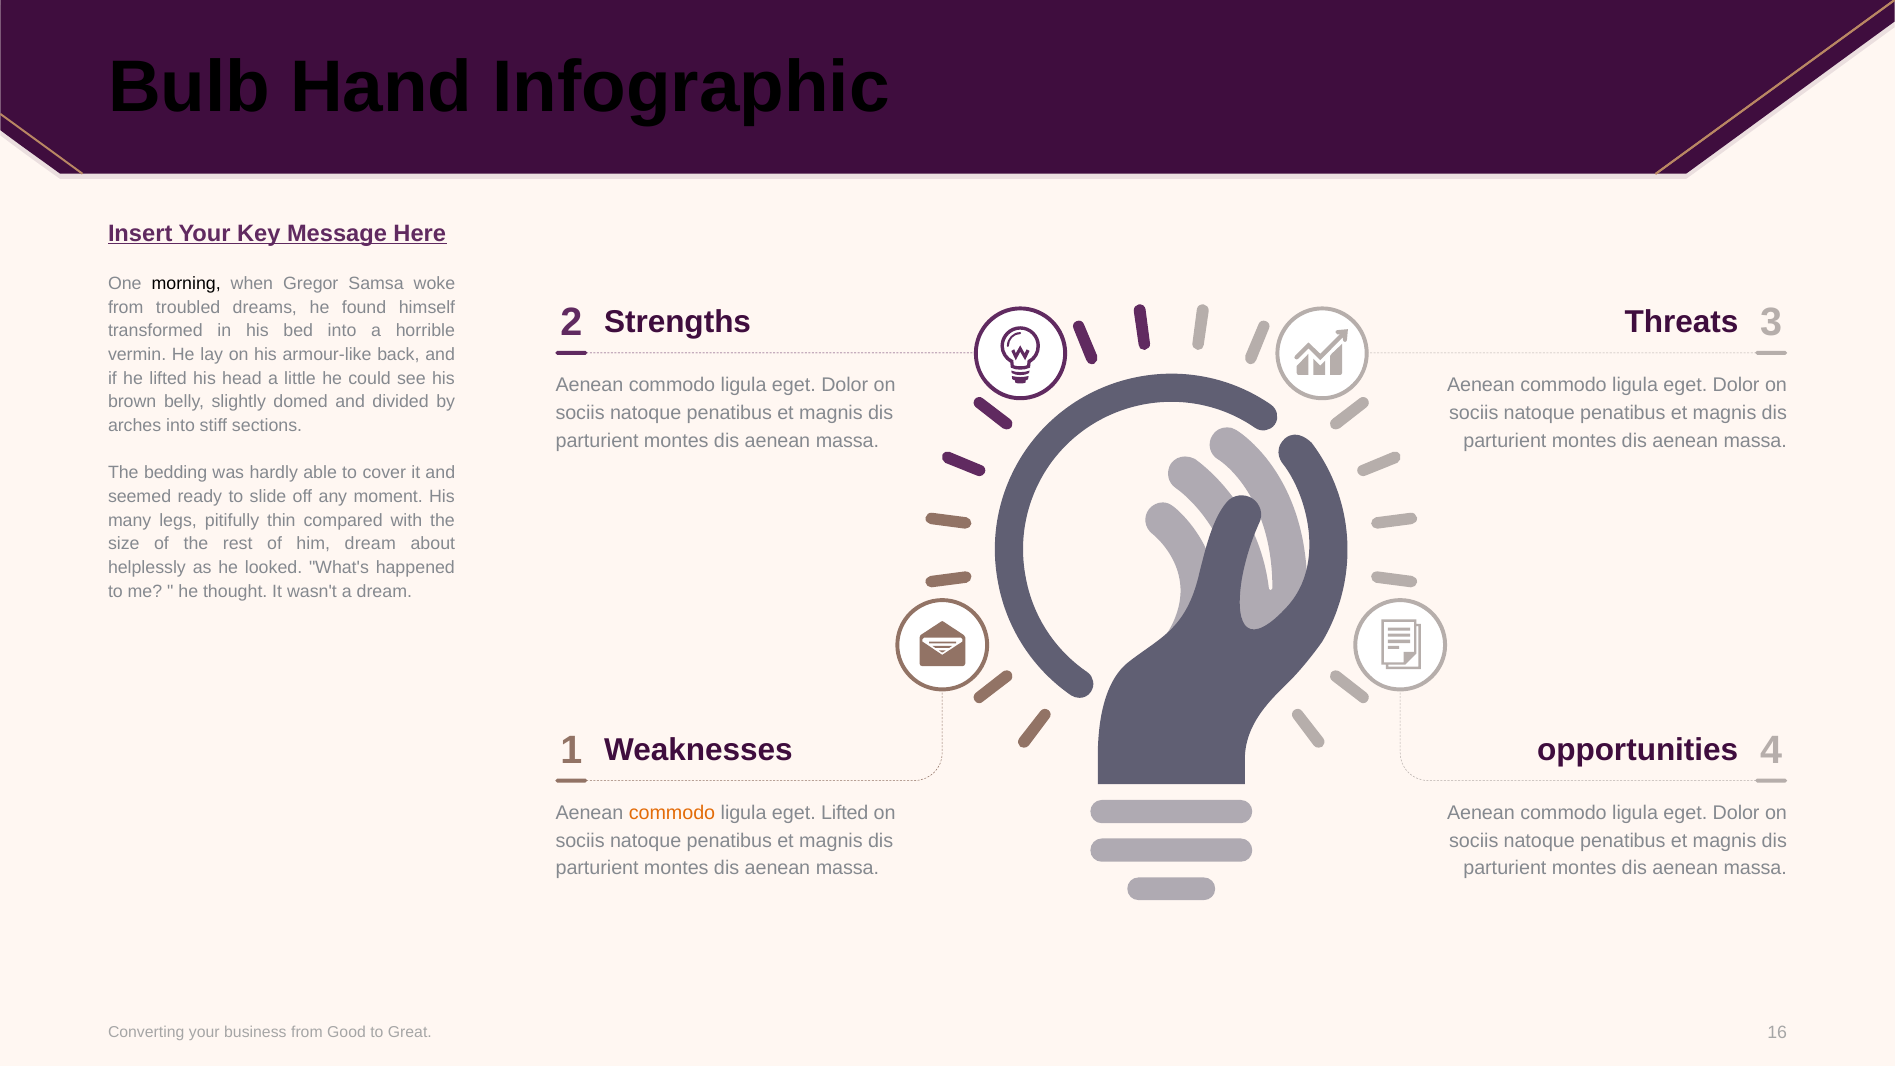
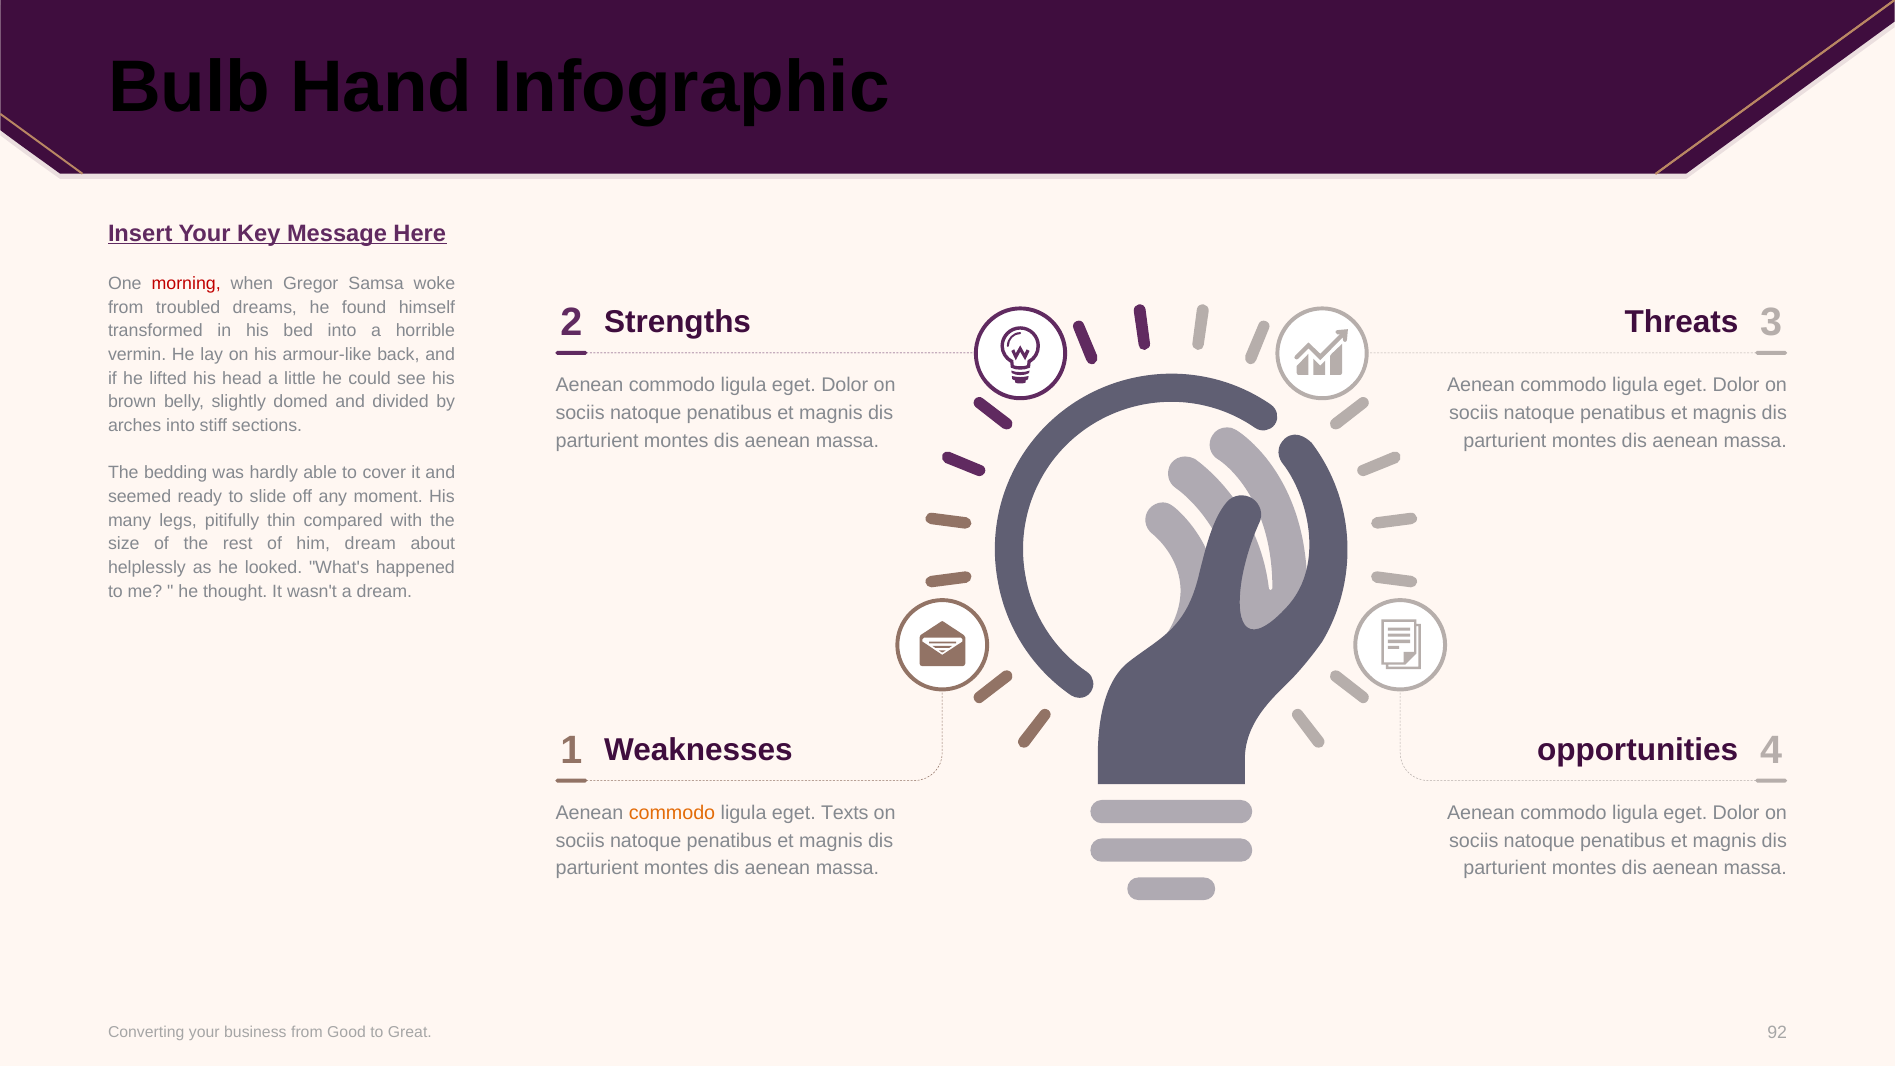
morning colour: black -> red (186, 284)
eget Lifted: Lifted -> Texts (845, 813)
16: 16 -> 92 (1777, 1033)
